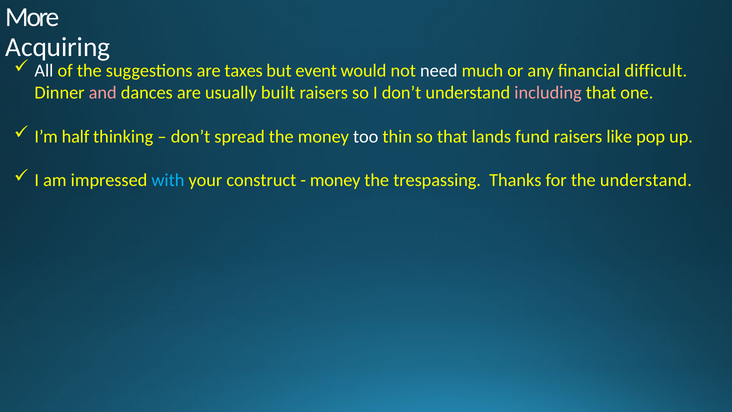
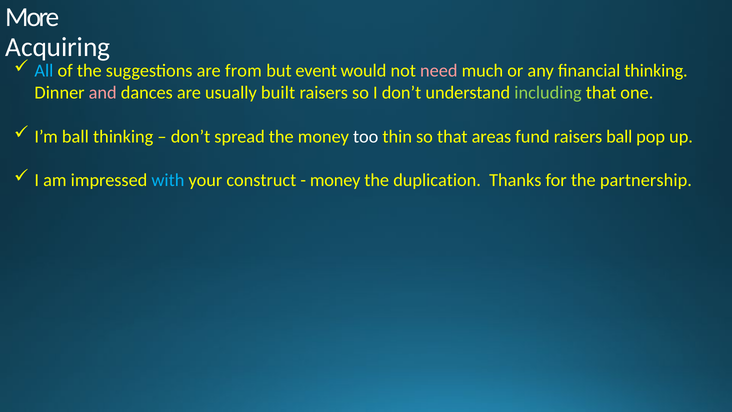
All colour: white -> light blue (44, 70)
taxes: taxes -> from (243, 70)
need colour: white -> pink (439, 70)
financial difficult: difficult -> thinking (656, 70)
including colour: pink -> light green (548, 92)
I’m half: half -> ball (75, 136)
lands: lands -> areas (491, 136)
raisers like: like -> ball (619, 136)
trespassing: trespassing -> duplication (437, 180)
the understand: understand -> partnership (646, 180)
